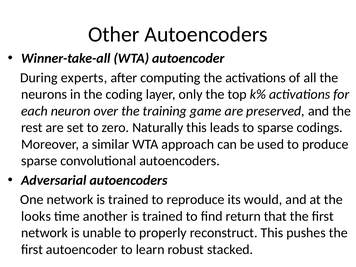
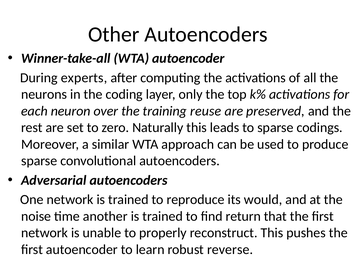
game: game -> reuse (206, 111)
looks: looks -> noise (36, 216)
stacked: stacked -> reverse (230, 250)
